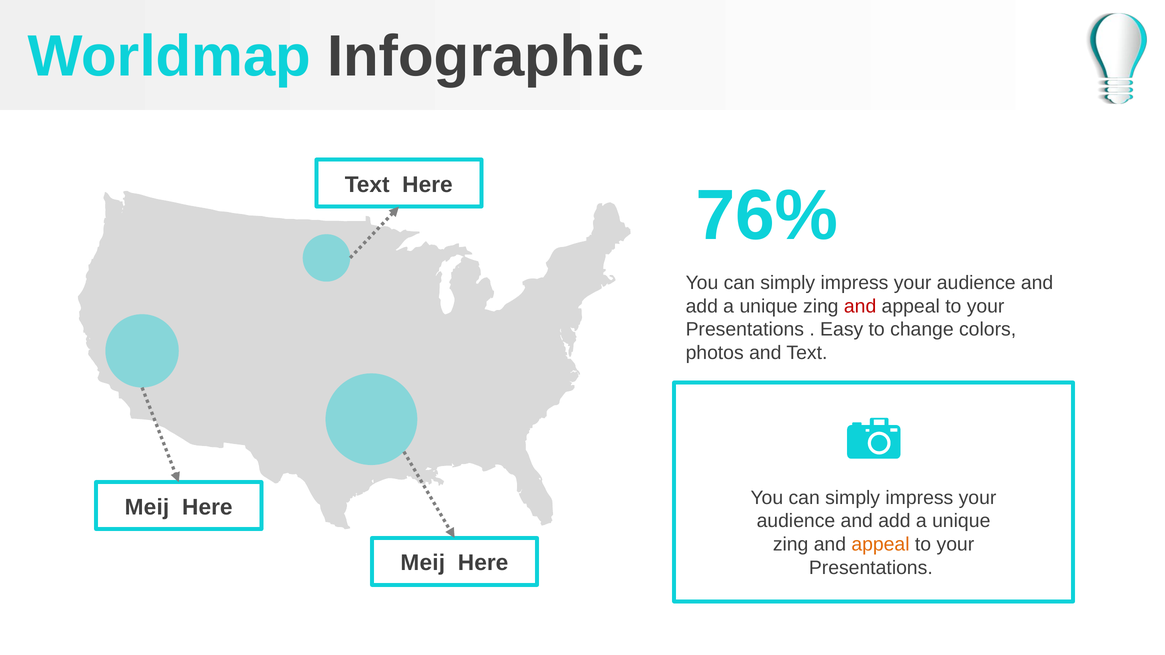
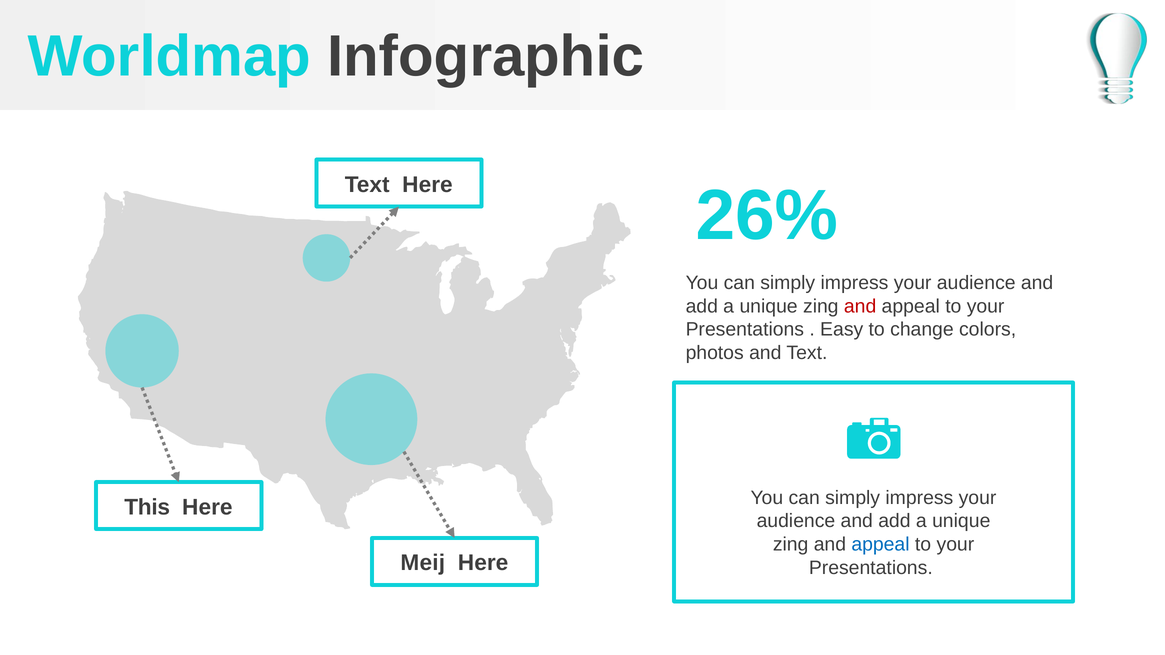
76%: 76% -> 26% (767, 216)
Meij: Meij -> This (147, 508)
appeal colour: orange -> blue (880, 545)
